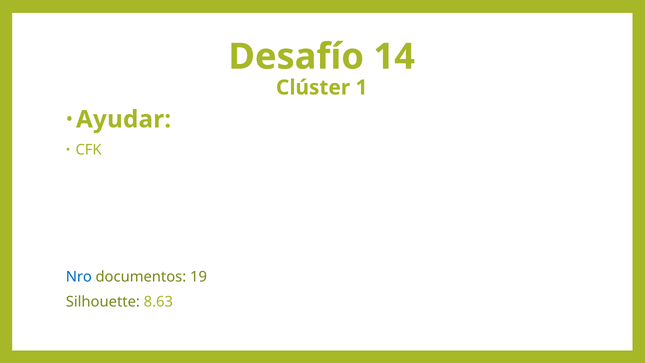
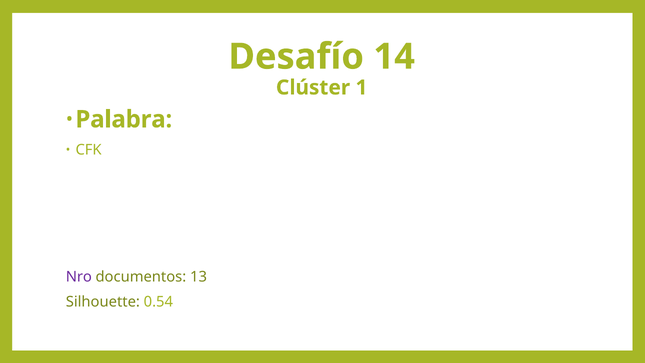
Ayudar: Ayudar -> Palabra (124, 119)
Nro colour: blue -> purple (79, 277)
19: 19 -> 13 (199, 277)
8.63: 8.63 -> 0.54 (158, 302)
